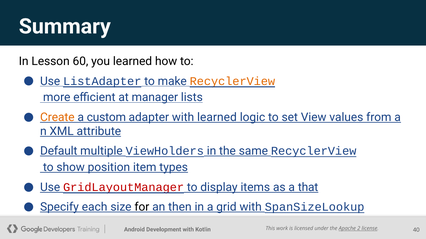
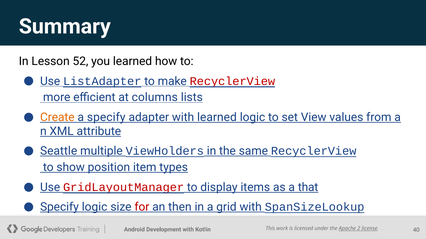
60: 60 -> 52 (80, 61)
RecyclerView colour: orange -> red (232, 81)
manager: manager -> columns (155, 98)
a custom: custom -> specify (106, 118)
Default: Default -> Seattle (59, 151)
Specify each: each -> logic (95, 208)
for colour: black -> red (142, 208)
